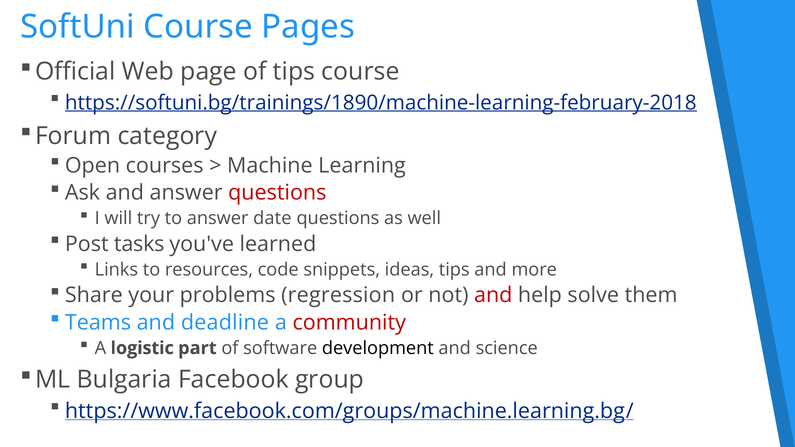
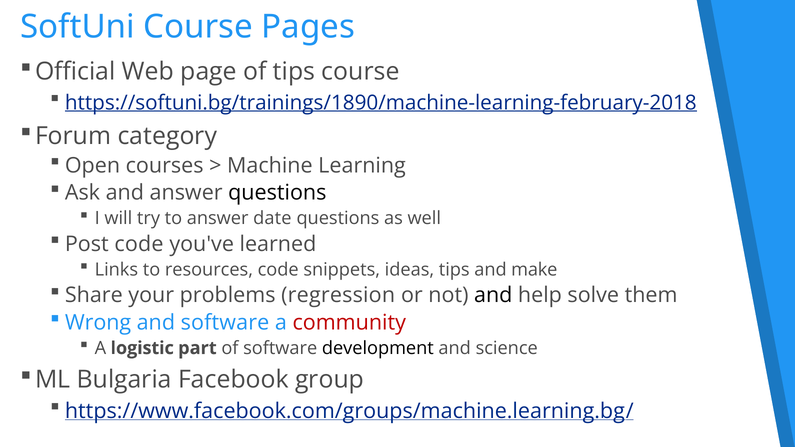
questions colour: red -> black (277, 193)
Post tasks: tasks -> code (139, 244)
more: more -> make (534, 270)
and colour: red -> black (493, 295)
Teams: Teams -> Wrong (98, 323)
and deadline: deadline -> software (225, 323)
